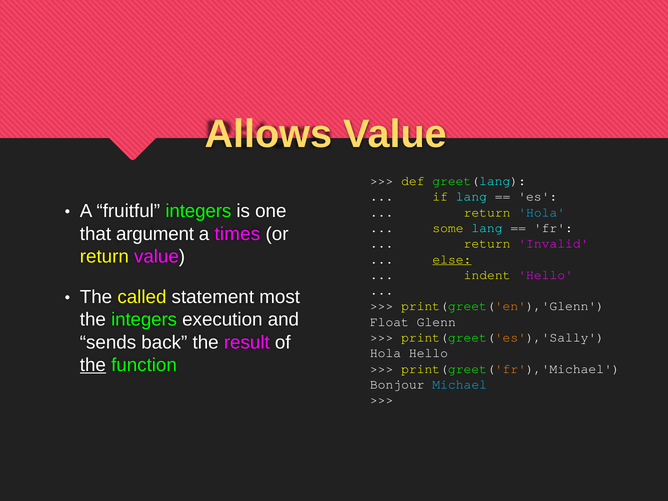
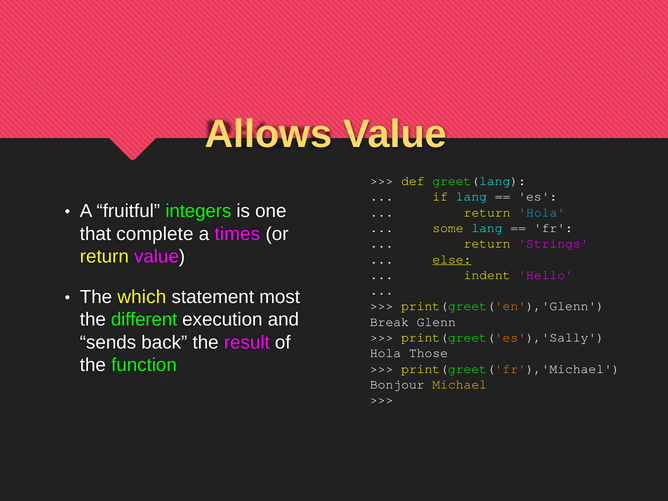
argument: argument -> complete (155, 234)
Invalid: Invalid -> Strings (553, 244)
called: called -> which (142, 297)
the integers: integers -> different (144, 320)
Float: Float -> Break (389, 322)
Hola Hello: Hello -> Those (428, 353)
the underline: present -> none (93, 365)
Michael colour: light blue -> yellow (460, 384)
